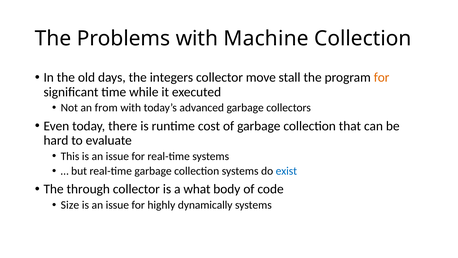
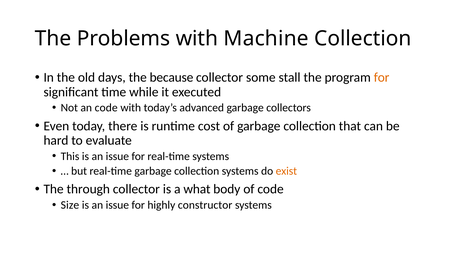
integers: integers -> because (171, 77)
move: move -> some (261, 77)
an from: from -> code (106, 108)
exist colour: blue -> orange (286, 171)
dynamically: dynamically -> constructor (205, 205)
